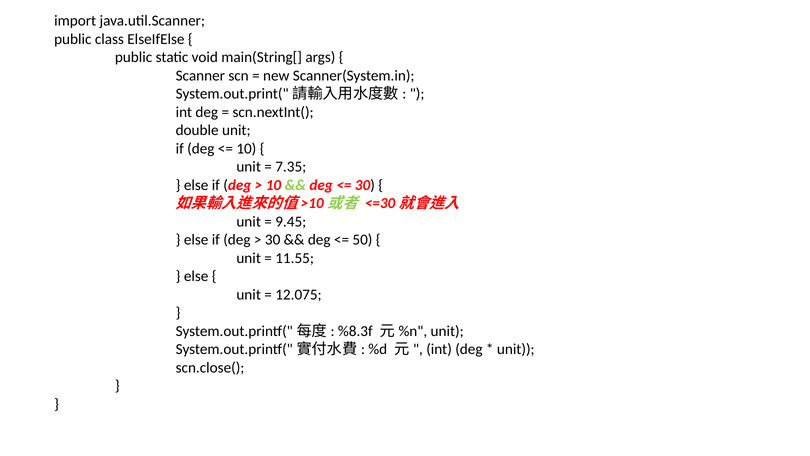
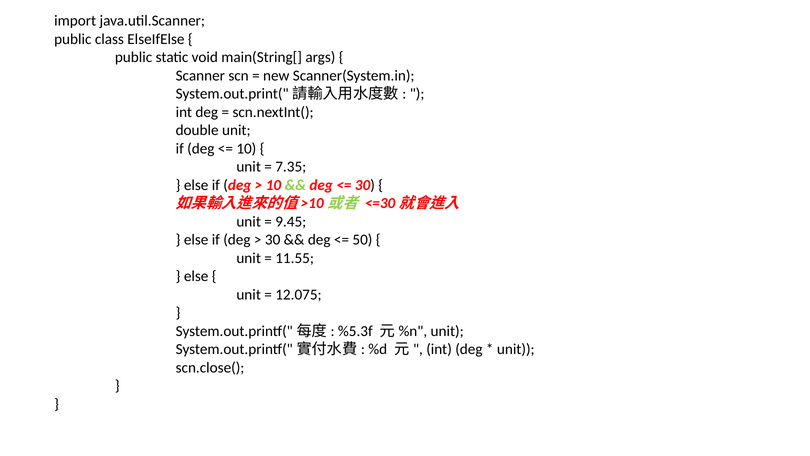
%8.3f: %8.3f -> %5.3f (355, 331)
